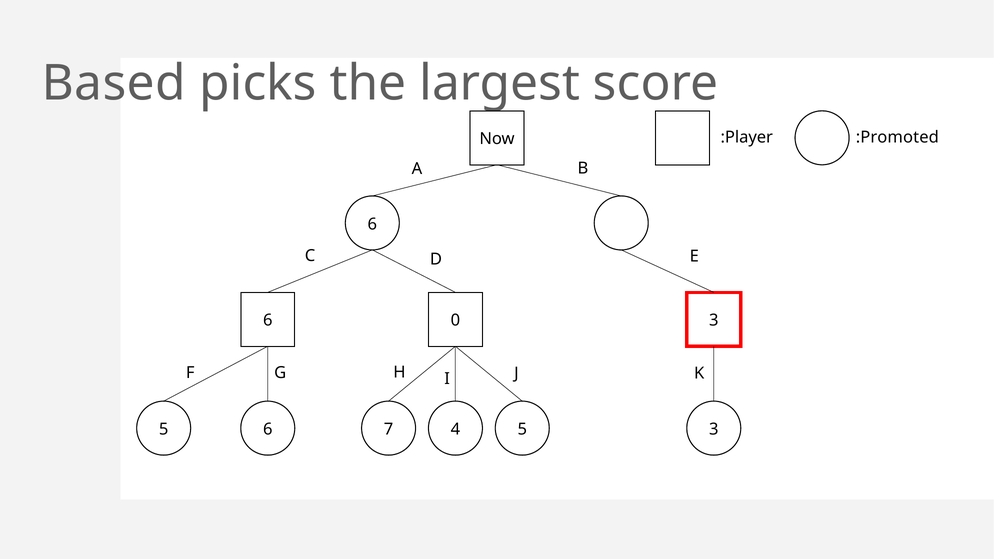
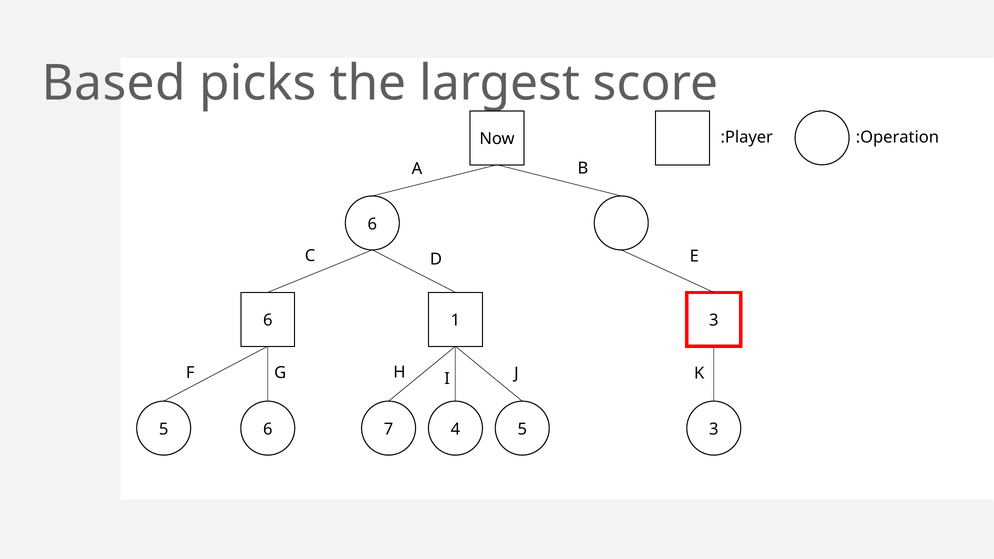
:Promoted: :Promoted -> :Operation (897, 138)
0: 0 -> 1 (455, 321)
